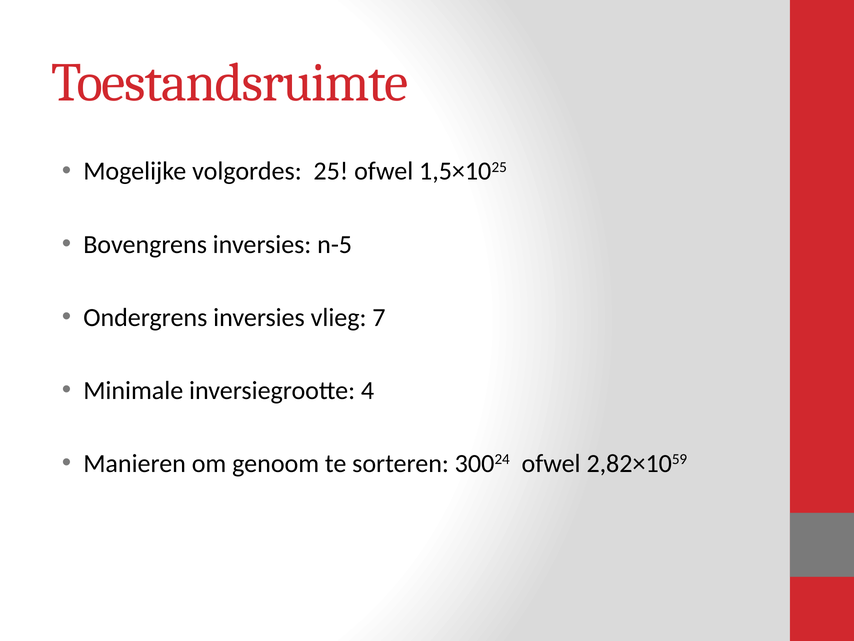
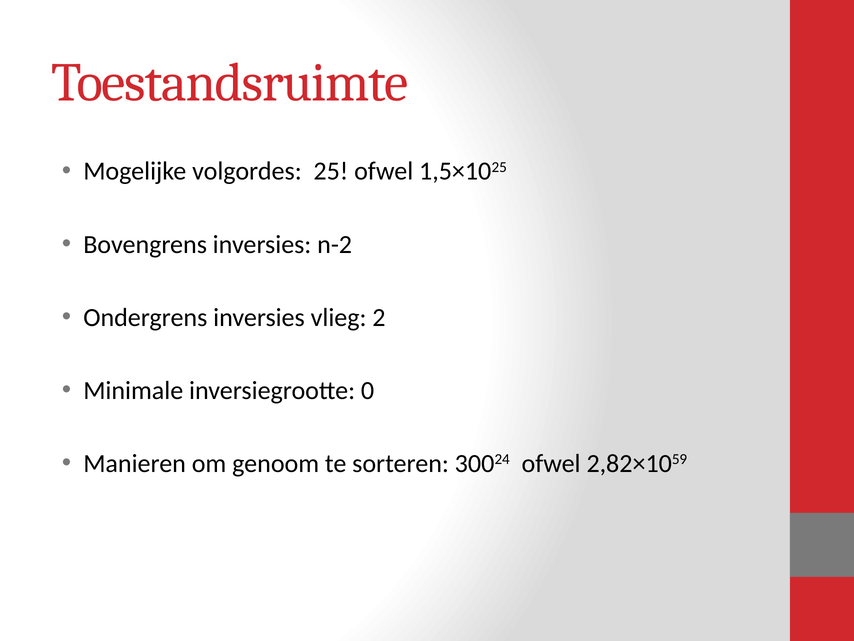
n-5: n-5 -> n-2 (335, 244)
7: 7 -> 2 (379, 317)
4: 4 -> 0 (368, 390)
